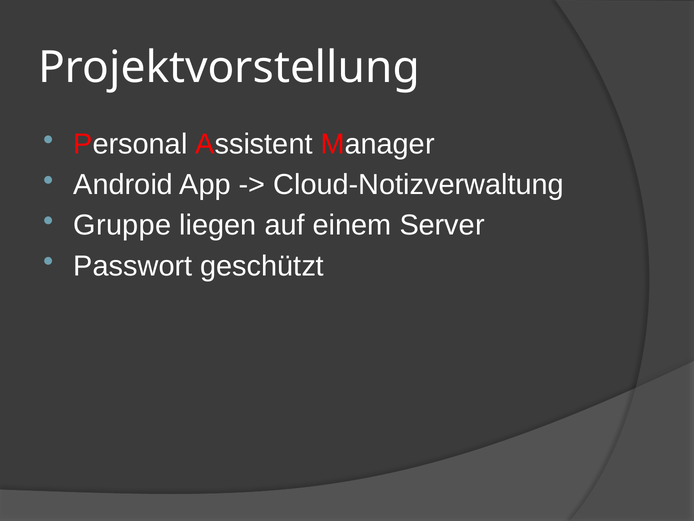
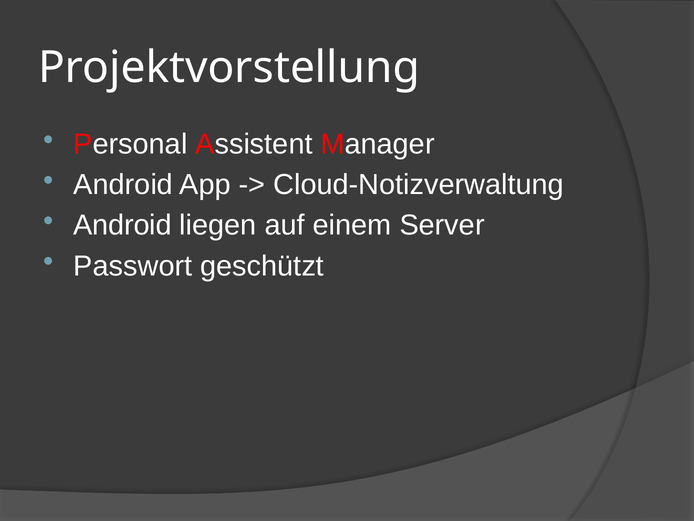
Gruppe: Gruppe -> Android (123, 225)
